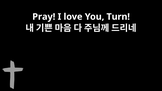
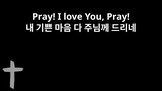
You Turn: Turn -> Pray (118, 17)
